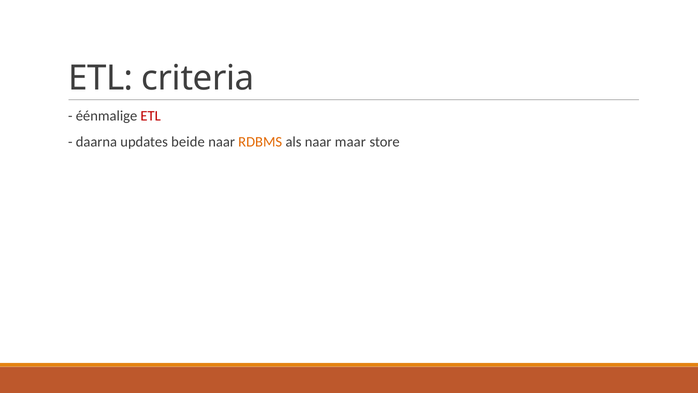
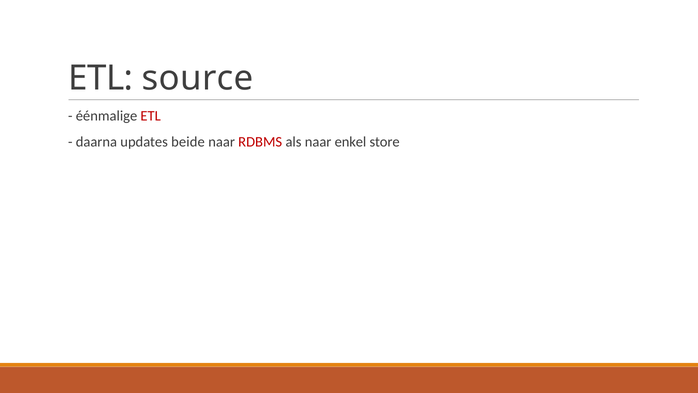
criteria: criteria -> source (198, 78)
RDBMS colour: orange -> red (260, 142)
maar: maar -> enkel (351, 142)
